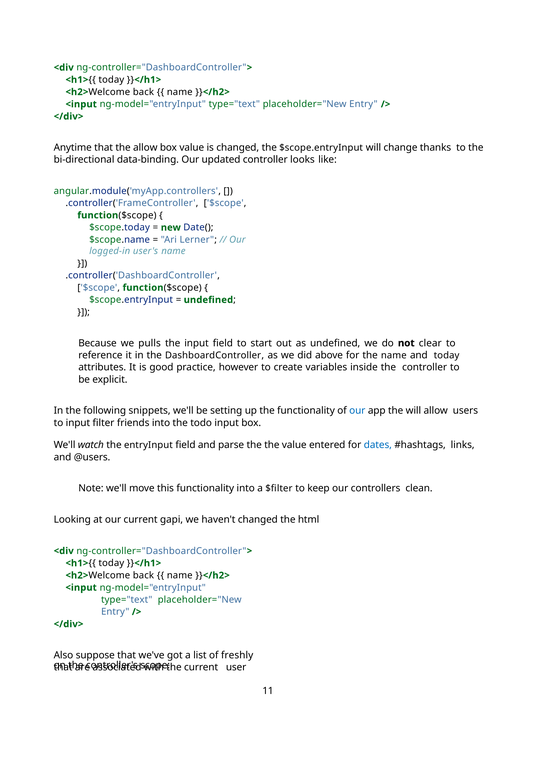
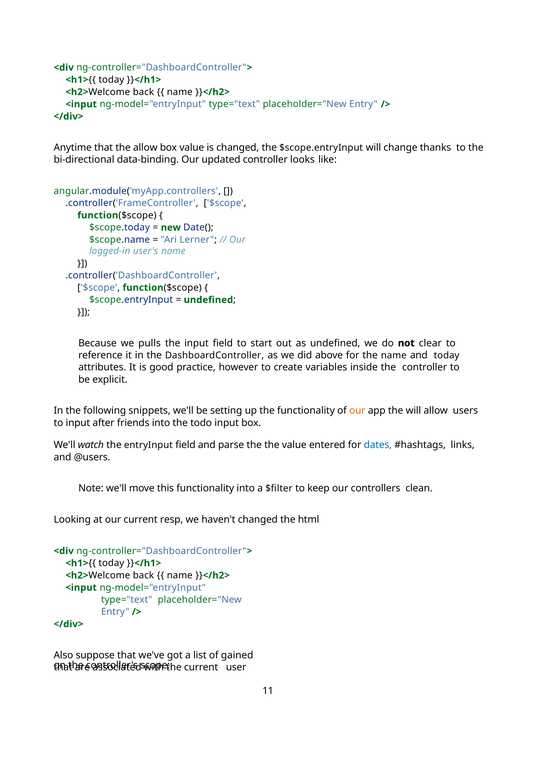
our colour: blue -> orange (357, 411)
filter: filter -> after (104, 423)
gapi: gapi -> resp (172, 519)
freshly: freshly -> gained (237, 655)
